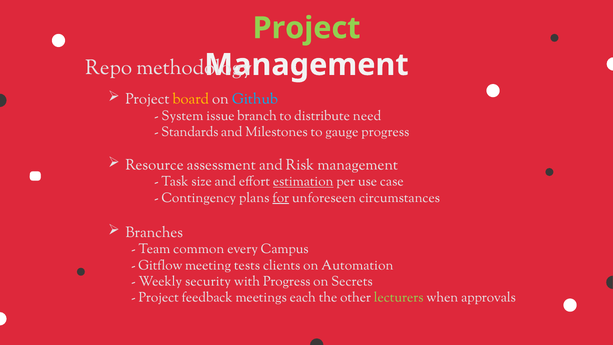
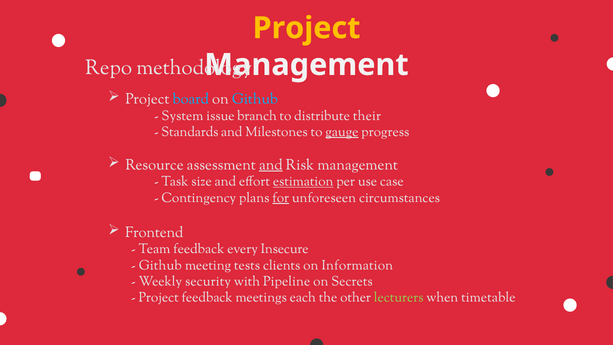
Project colour: light green -> yellow (307, 28)
board colour: yellow -> light blue (191, 99)
need: need -> their (367, 116)
gauge underline: none -> present (342, 132)
and underline: none -> present (271, 165)
Branches: Branches -> Frontend (154, 232)
Team common: common -> feedback (199, 249)
Campus: Campus -> Insecure (285, 249)
Gitflow: Gitflow -> Github (160, 265)
Automation: Automation -> Information (357, 265)
with Progress: Progress -> Pipeline (287, 281)
approvals: approvals -> timetable (488, 297)
